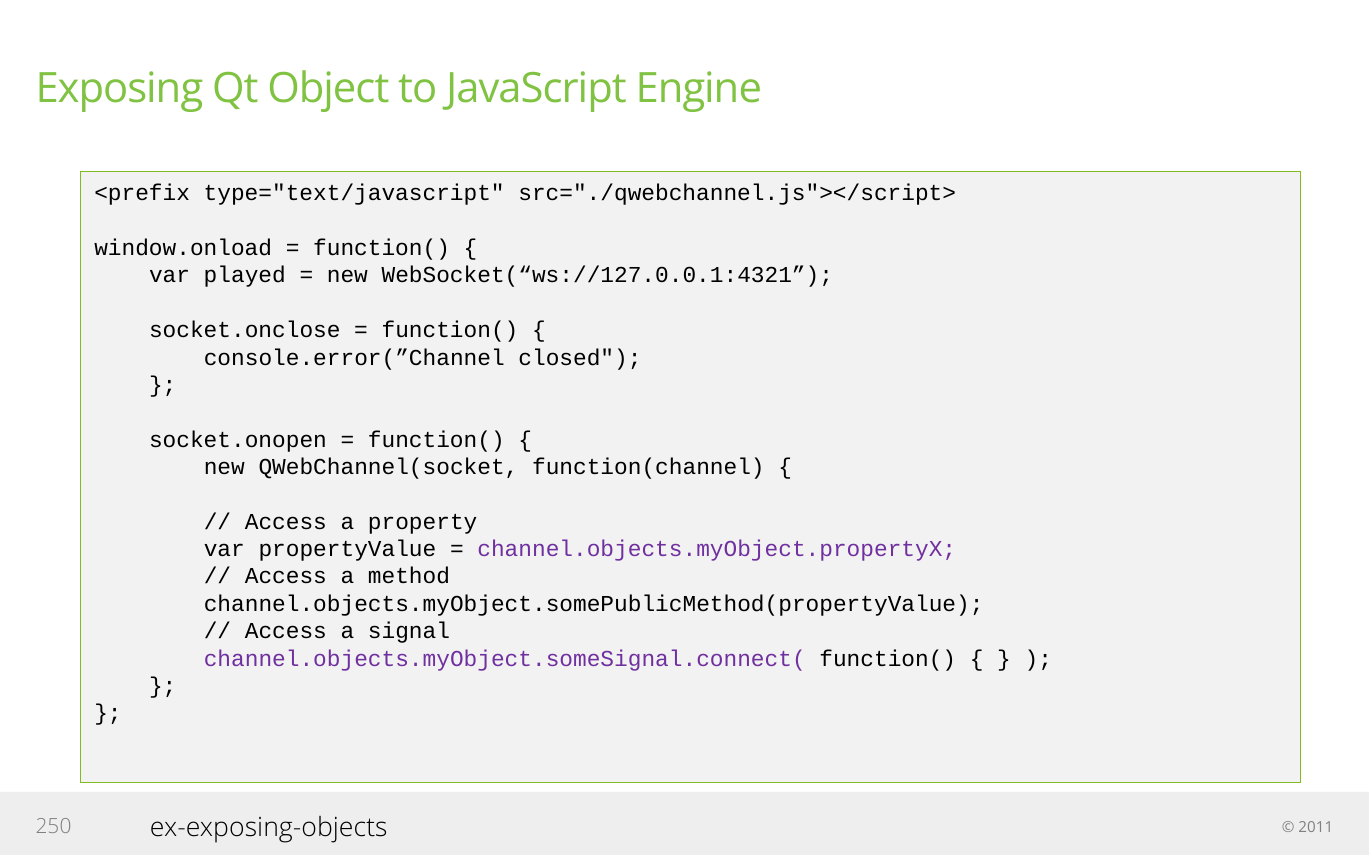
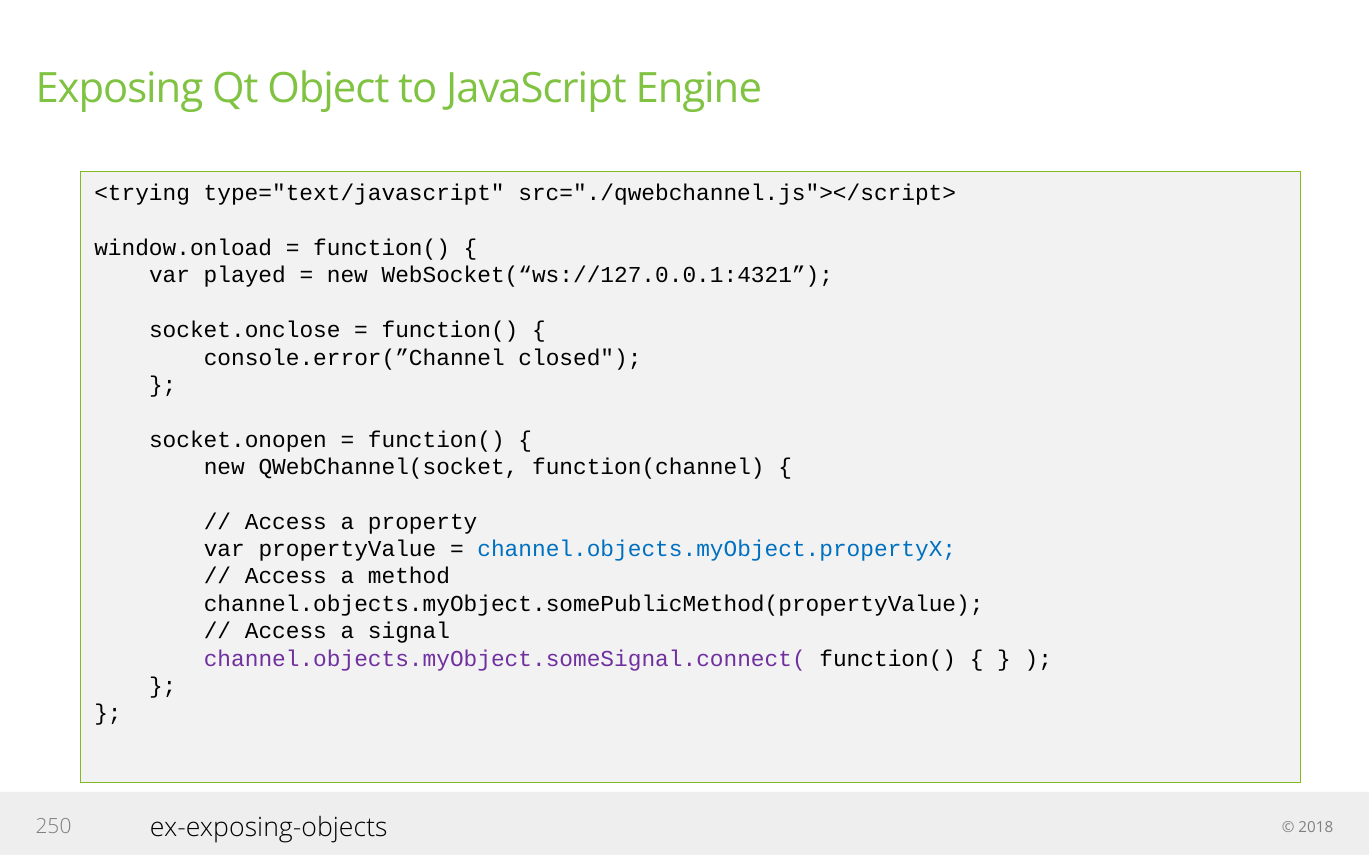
<prefix: <prefix -> <trying (142, 194)
channel.objects.myObject.propertyX colour: purple -> blue (717, 549)
2011: 2011 -> 2018 (1316, 828)
